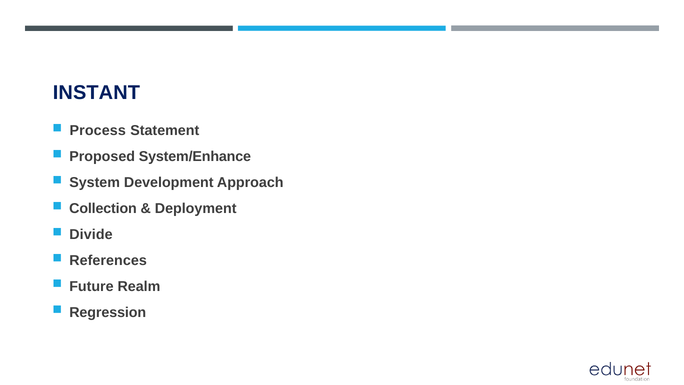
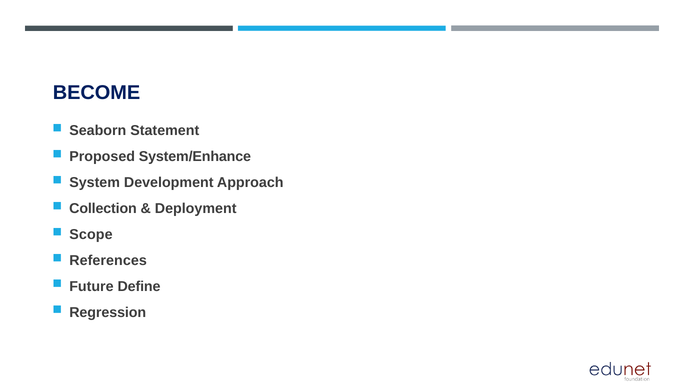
INSTANT: INSTANT -> BECOME (96, 93)
Process: Process -> Seaborn (98, 131)
Divide: Divide -> Scope (91, 234)
Realm: Realm -> Define (139, 286)
